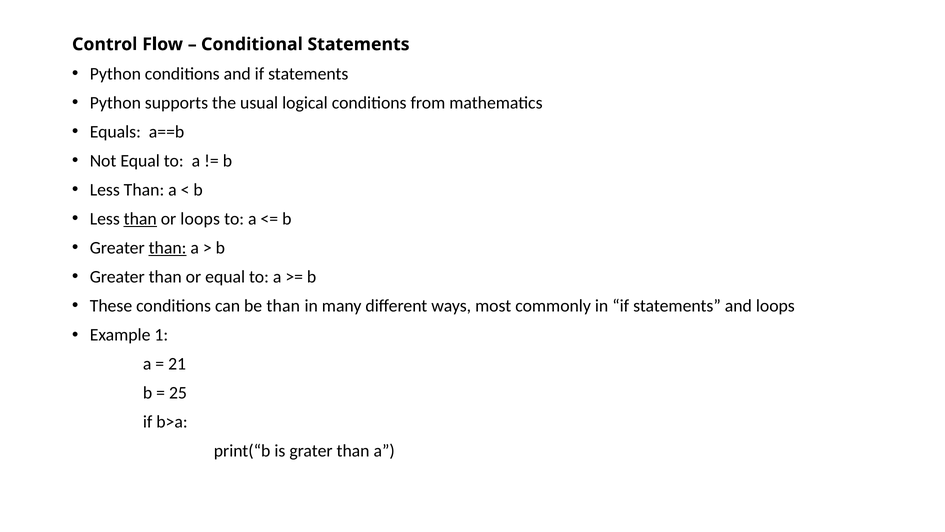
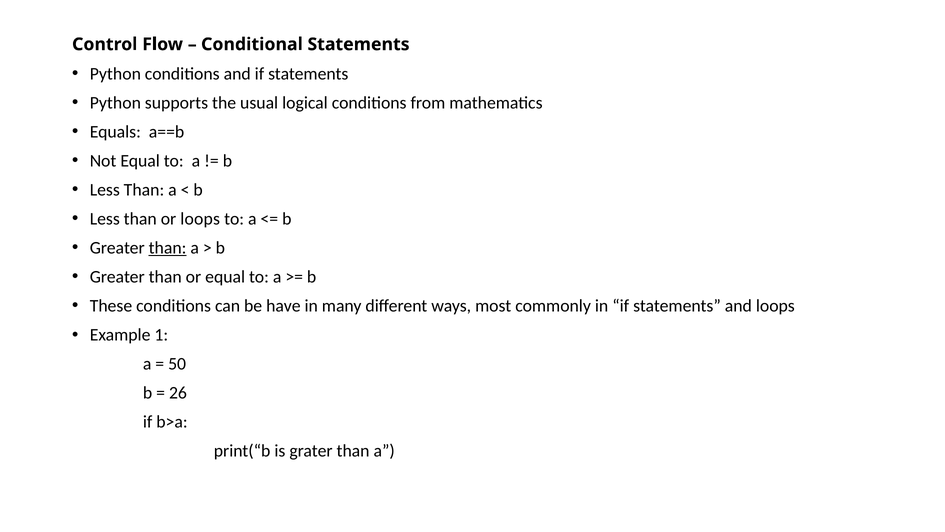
than underline: present -> none (140, 219)
be than: than -> have (283, 306)
21: 21 -> 50 (177, 364)
25: 25 -> 26 (178, 393)
